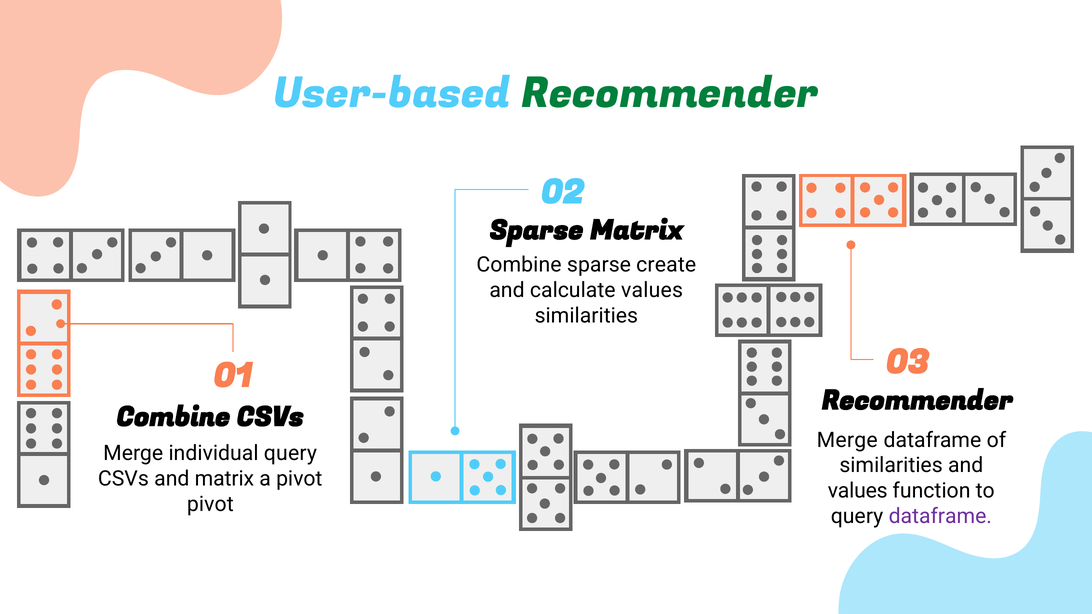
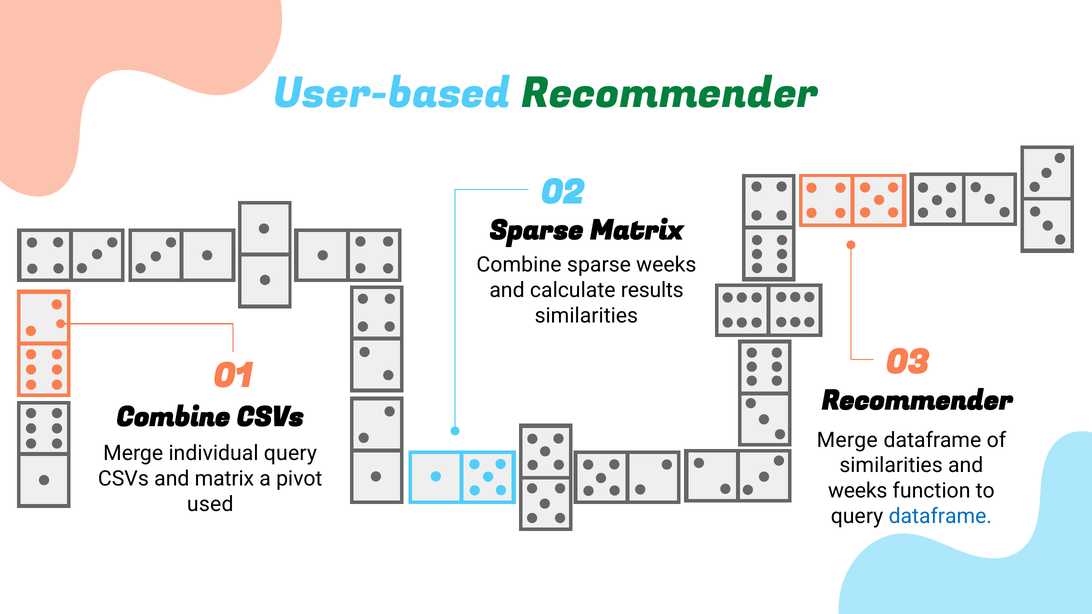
sparse create: create -> weeks (666, 265)
calculate values: values -> results (652, 290)
values: values -> weeks (858, 491)
pivot: pivot -> used (210, 504)
dataframe colour: purple -> blue (940, 517)
